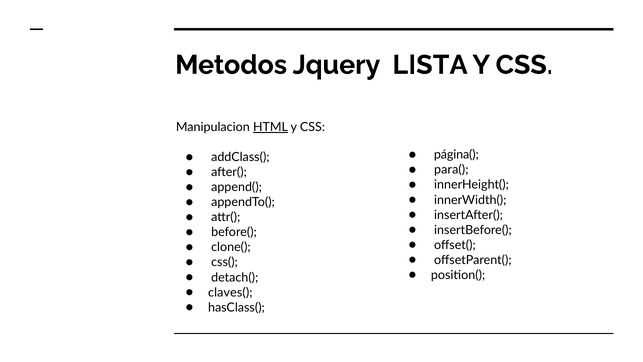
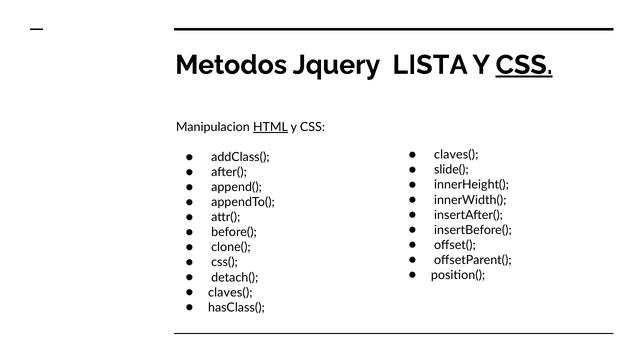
CSS underline: none -> present (524, 65)
página(: página( -> claves( (456, 155)
para(: para( -> slide( (451, 170)
